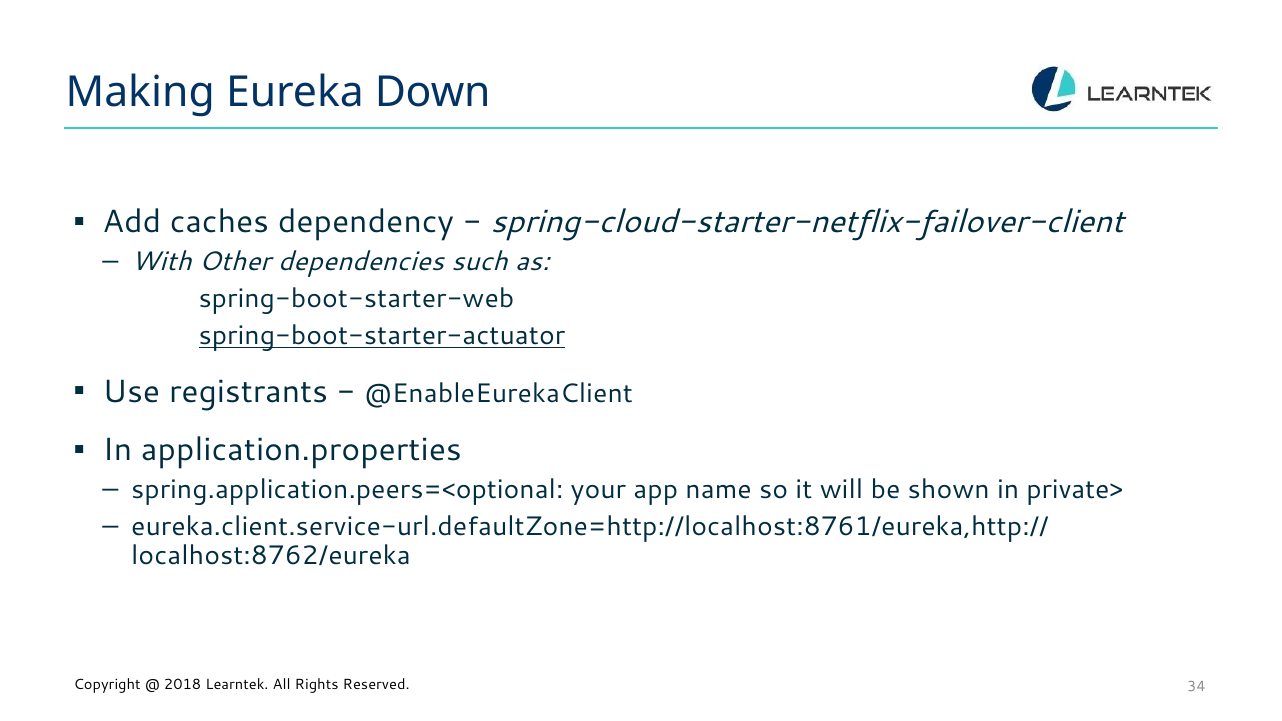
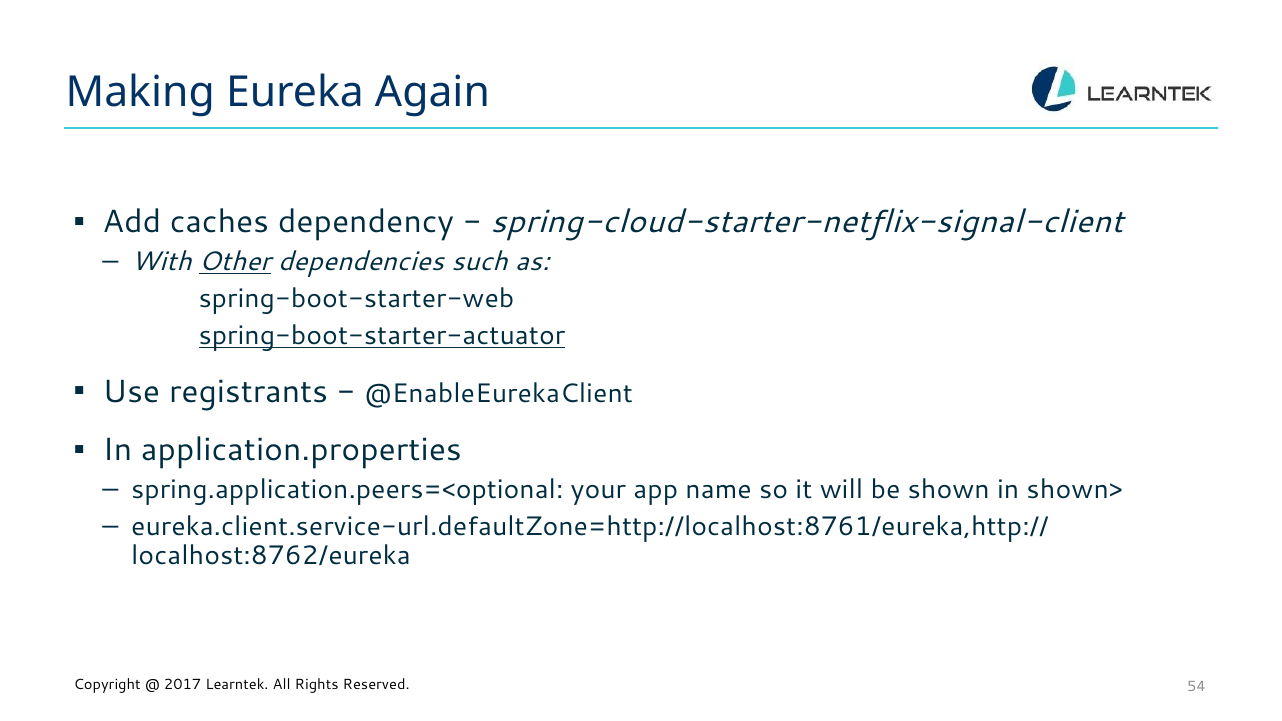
Down: Down -> Again (432, 92)
spring-cloud-starter-netflix-failover-client: spring-cloud-starter-netflix-failover-client -> spring-cloud-starter-netflix-signal-client (807, 222)
Other underline: none -> present (235, 262)
private>: private> -> shown> (1075, 490)
2018: 2018 -> 2017 (183, 685)
34: 34 -> 54 (1196, 687)
